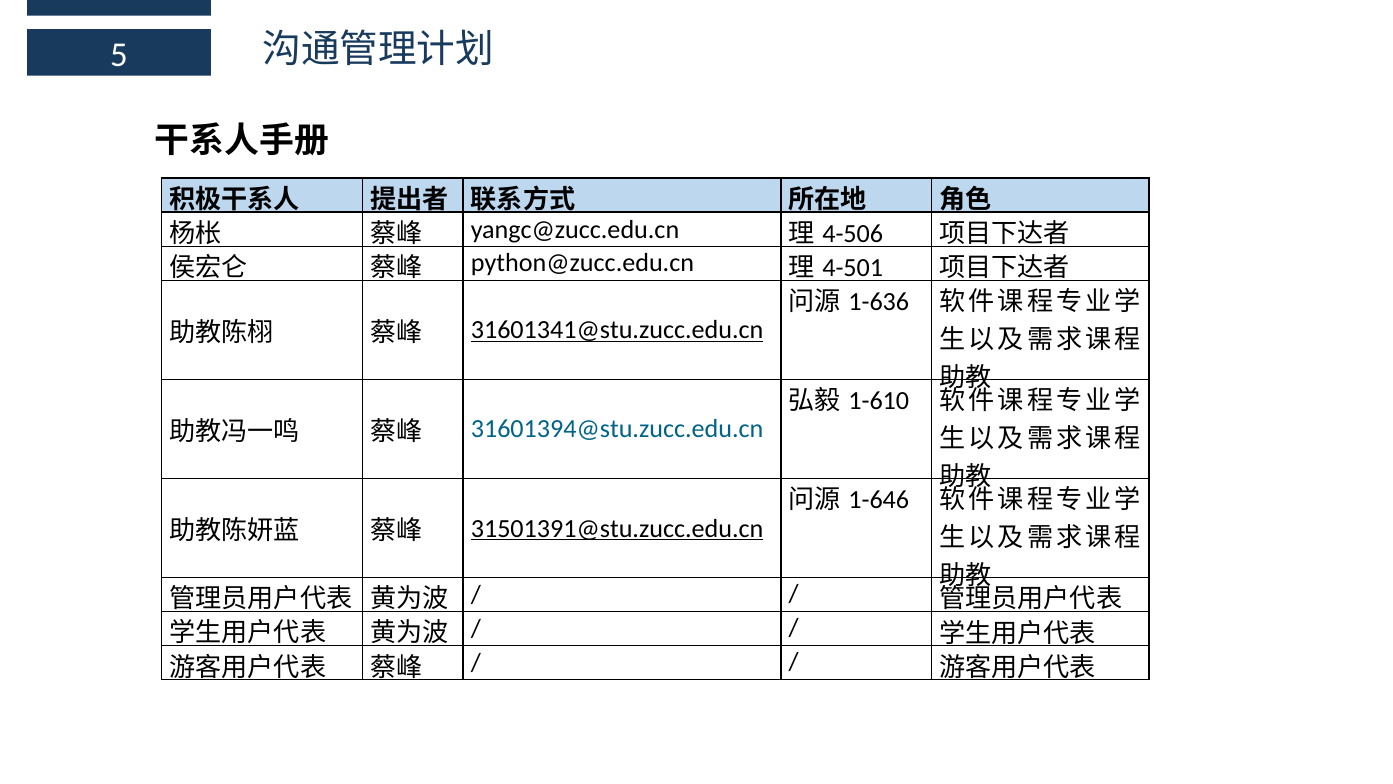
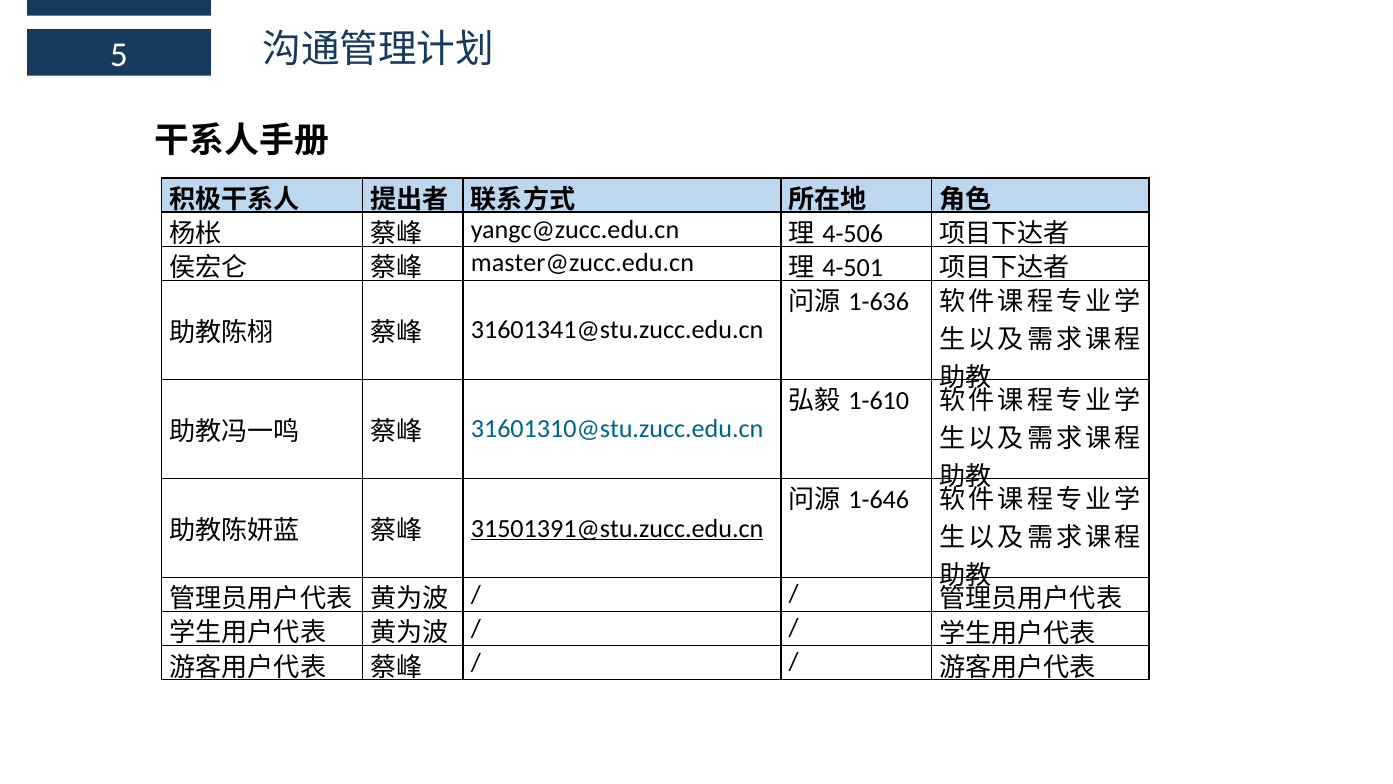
python@zucc.edu.cn: python@zucc.edu.cn -> master@zucc.edu.cn (582, 262)
31601341@stu.zucc.edu.cn underline: present -> none (617, 330)
31601394@stu.zucc.edu.cn: 31601394@stu.zucc.edu.cn -> 31601310@stu.zucc.edu.cn (617, 429)
